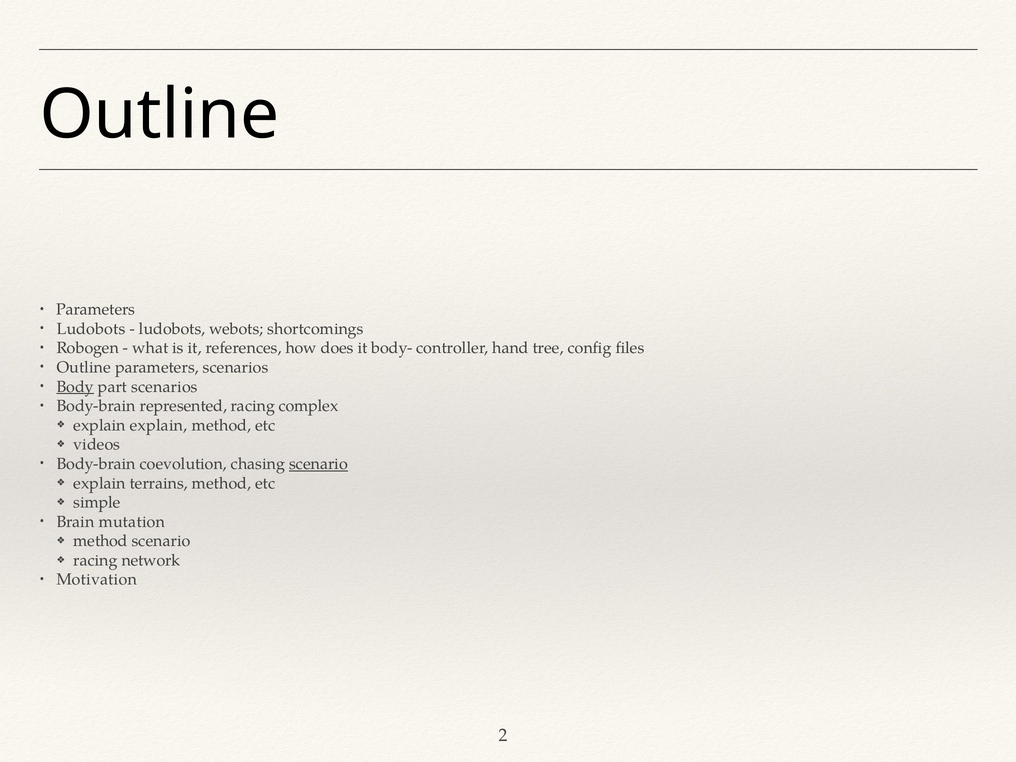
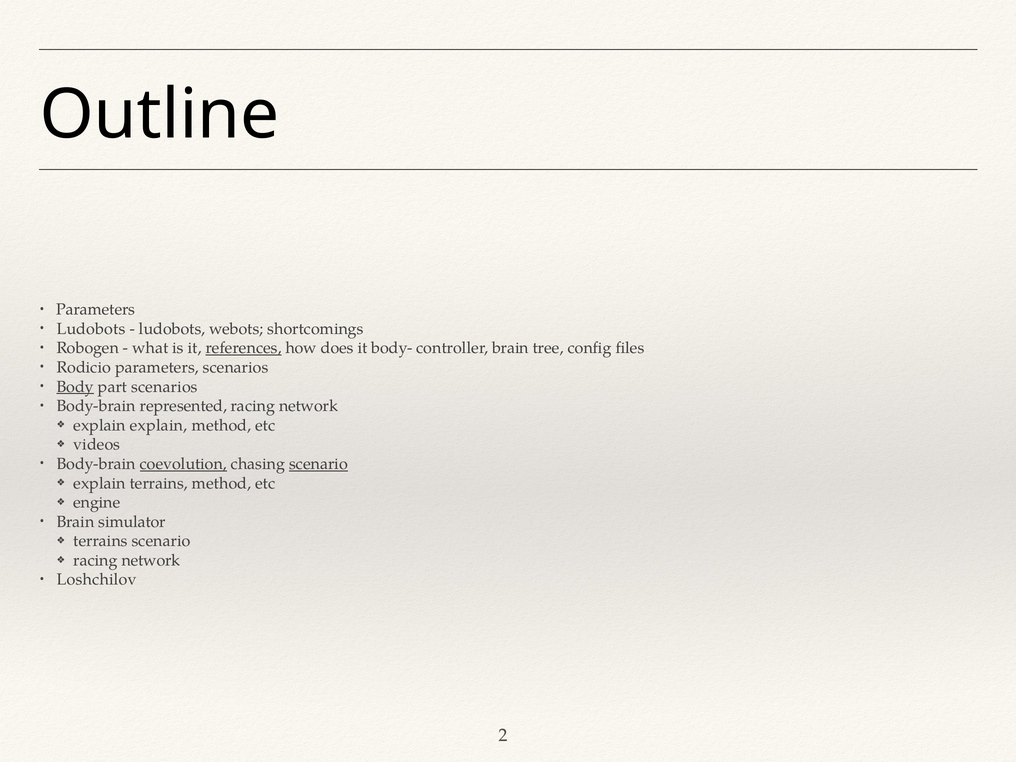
references underline: none -> present (244, 348)
controller hand: hand -> brain (511, 348)
Outline: Outline -> Rodicio (84, 367)
complex: complex -> network (309, 406)
coevolution underline: none -> present (183, 464)
simple: simple -> engine (97, 502)
mutation: mutation -> simulator (132, 522)
method: method -> terrains (101, 541)
Motivation: Motivation -> Loshchilov (97, 580)
